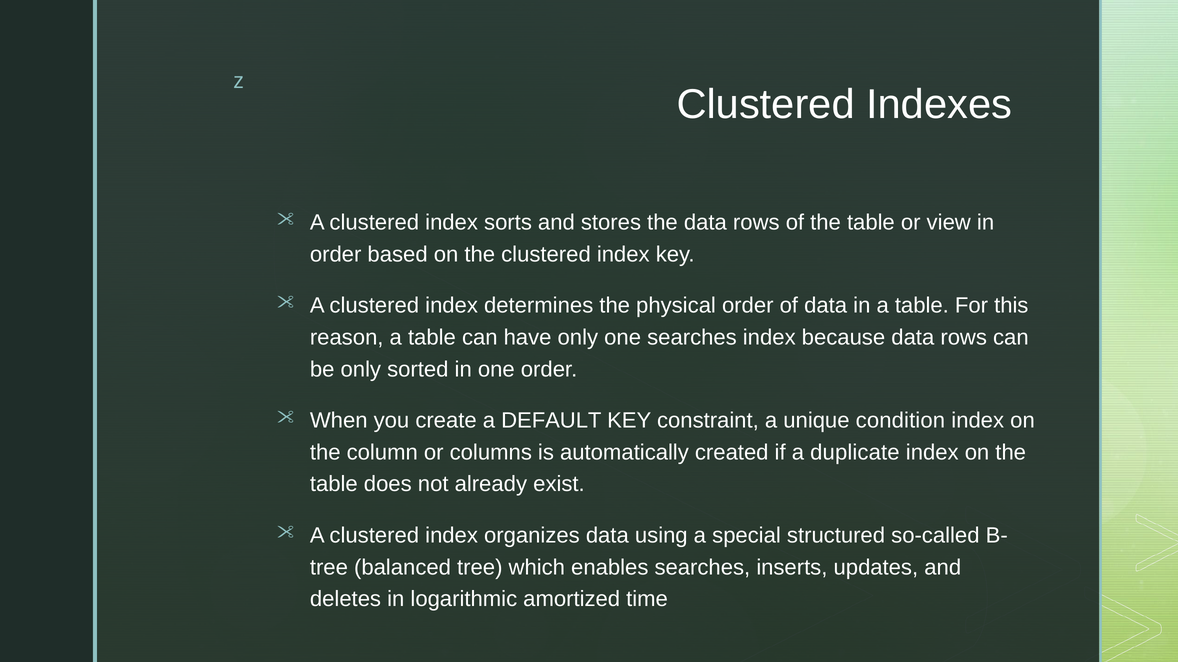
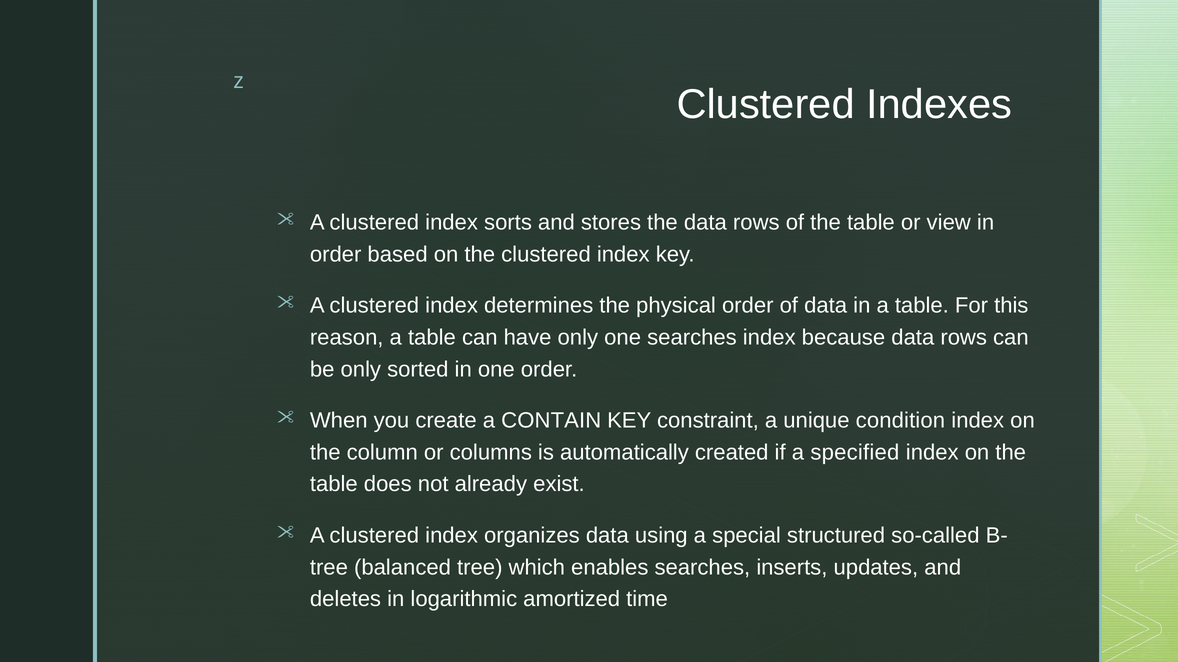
DEFAULT: DEFAULT -> CONTAIN (551, 421)
duplicate: duplicate -> specified (855, 453)
